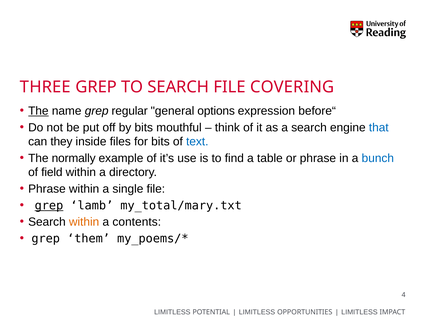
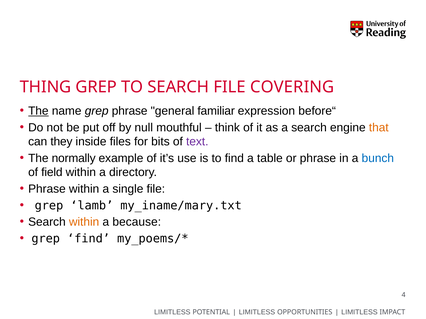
THREE: THREE -> THING (46, 87)
grep regular: regular -> phrase (130, 111)
options: options -> familiar (216, 111)
by bits: bits -> null (144, 128)
that colour: blue -> orange (379, 128)
text colour: blue -> purple (197, 142)
grep underline: present -> none (49, 206)
my_total/mary.txt: my_total/mary.txt -> my_iname/mary.txt (181, 206)
contents: contents -> because (137, 222)
grep them: them -> find (89, 239)
